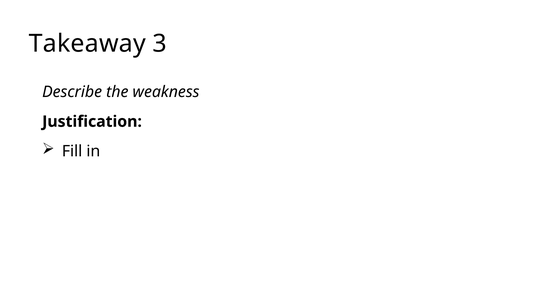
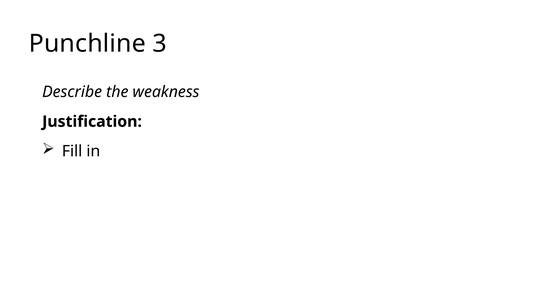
Takeaway: Takeaway -> Punchline (87, 44)
